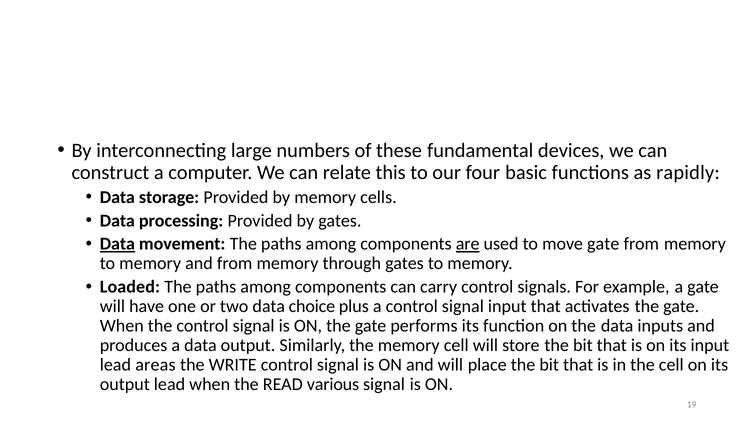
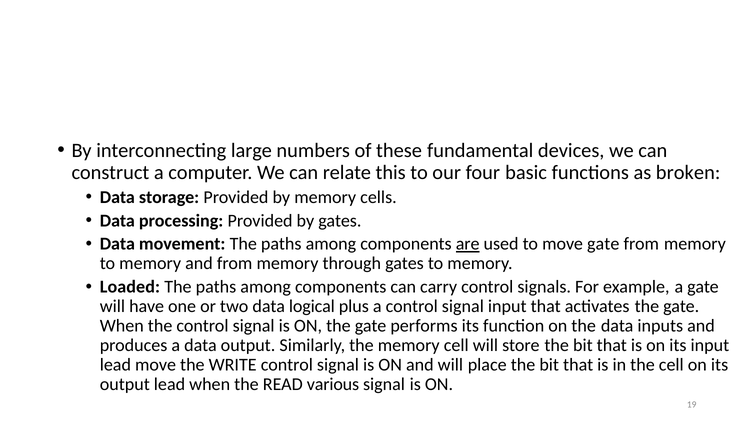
rapidly: rapidly -> broken (688, 173)
Data underline: present -> none (117, 244)
choice: choice -> logical (312, 306)
lead areas: areas -> move (156, 365)
